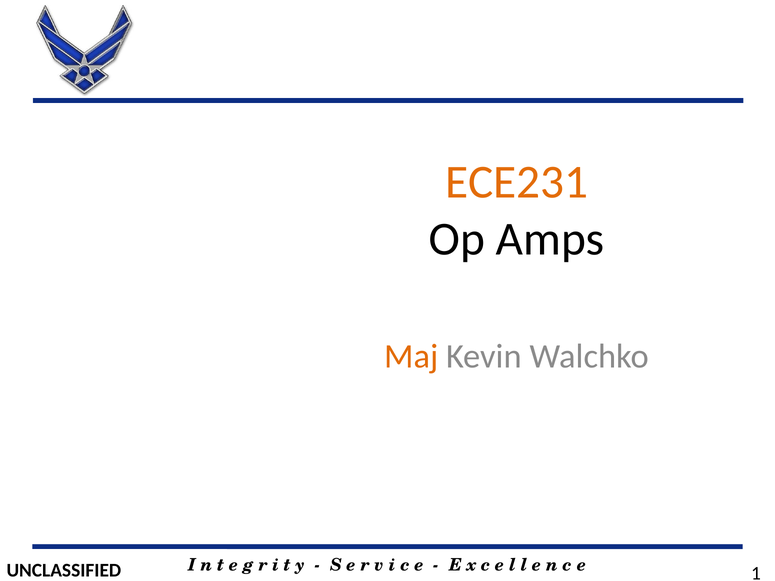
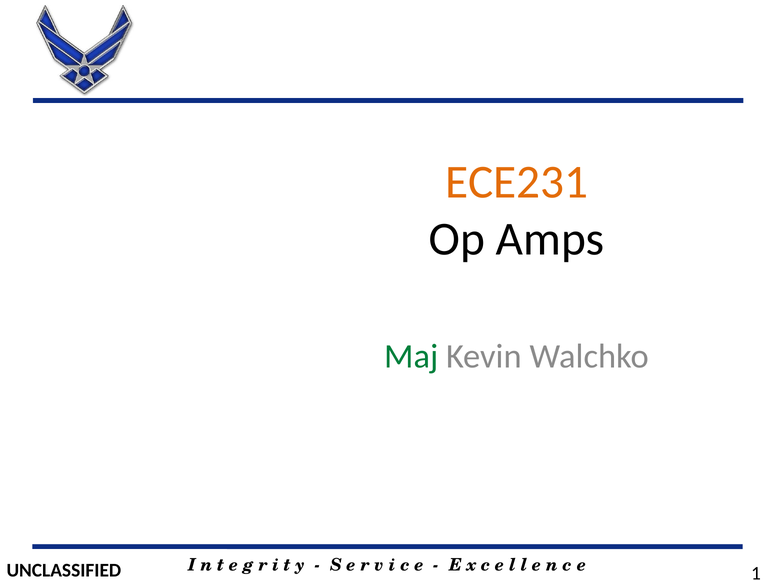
Maj colour: orange -> green (411, 356)
